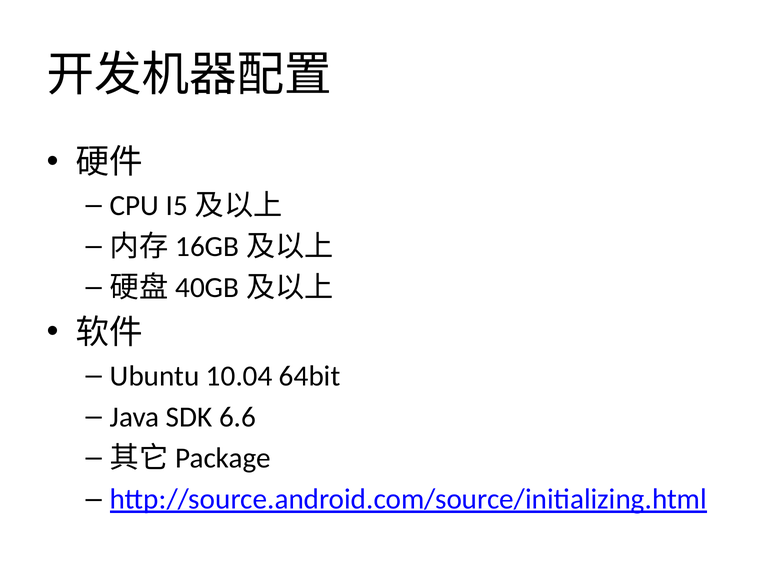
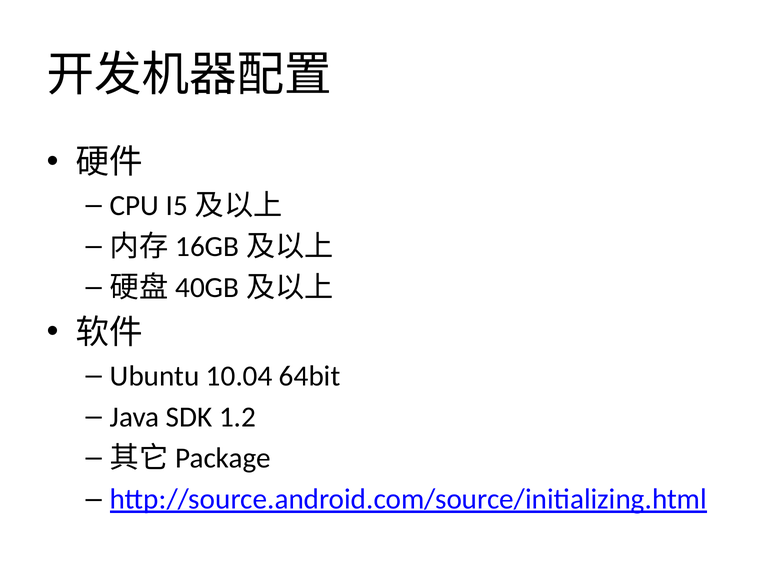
6.6: 6.6 -> 1.2 (238, 417)
